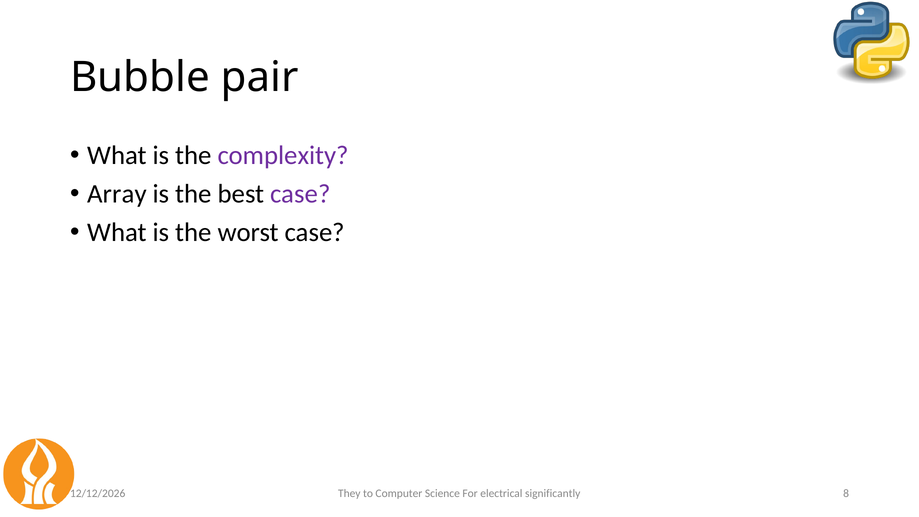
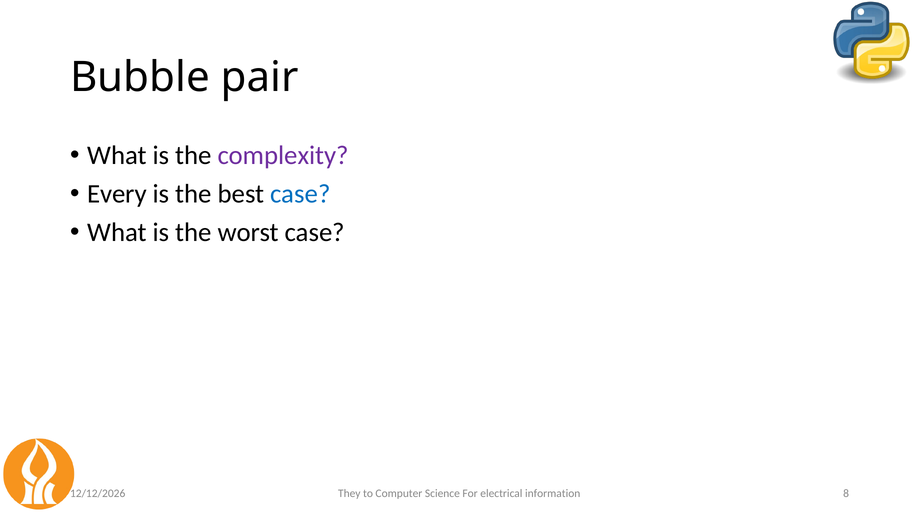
Array: Array -> Every (117, 194)
case colour: purple -> blue (300, 194)
significantly: significantly -> information (553, 494)
